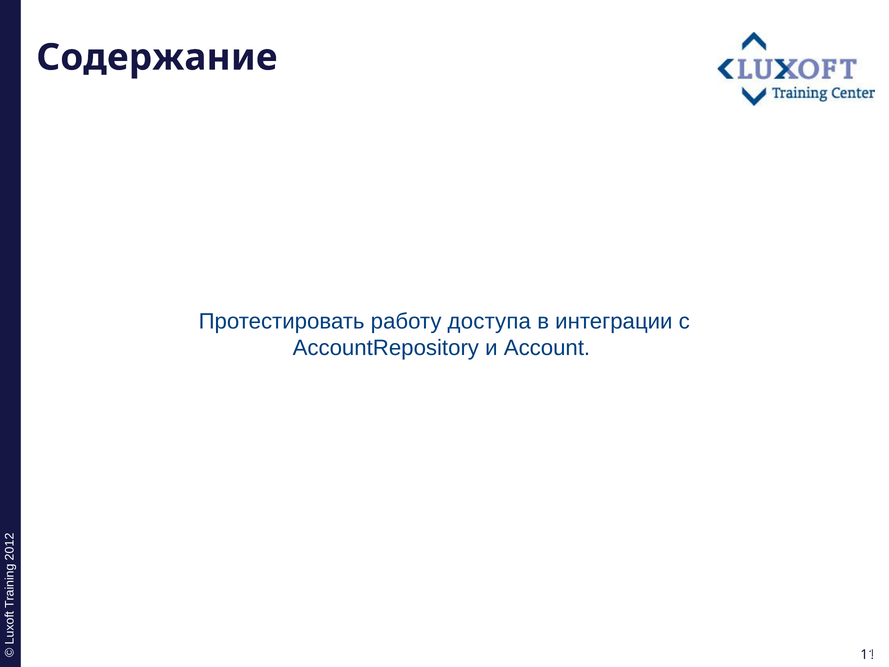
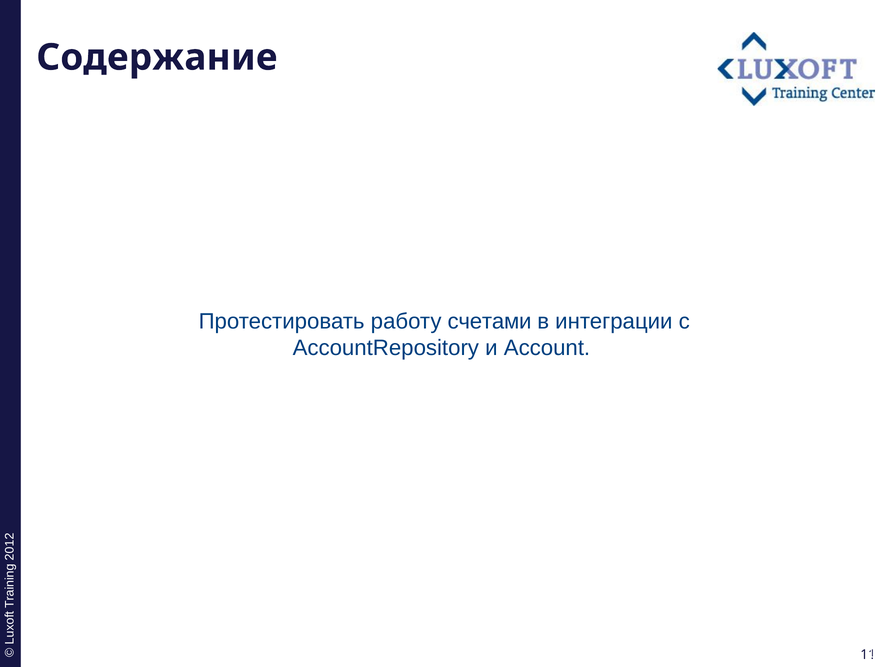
доступа: доступа -> счетами (490, 321)
